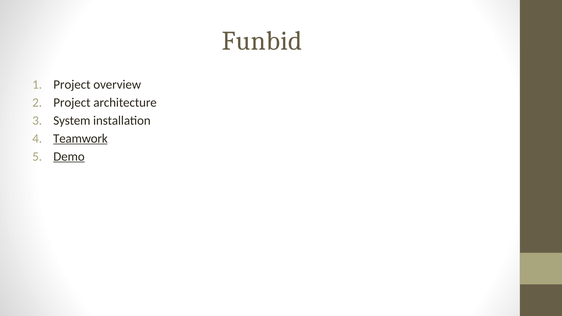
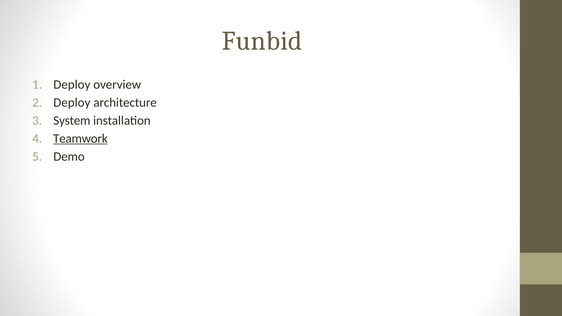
Project: Project -> Deploy (72, 84)
Project: Project -> Deploy (72, 103)
Demo underline: present -> none (69, 157)
